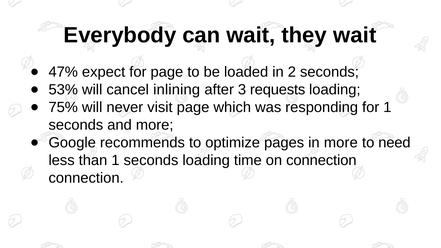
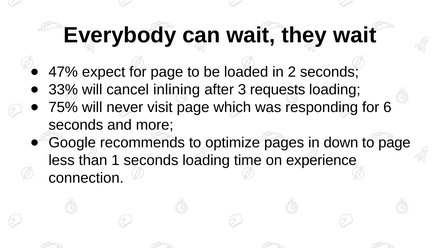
53%: 53% -> 33% (63, 90)
for 1: 1 -> 6 (387, 107)
in more: more -> down (341, 143)
to need: need -> page (394, 143)
on connection: connection -> experience (321, 160)
